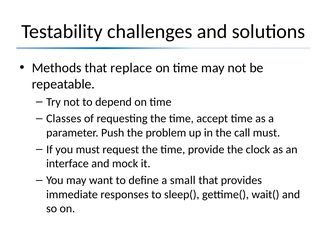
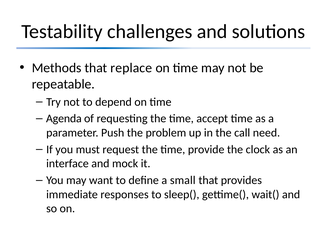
Classes: Classes -> Agenda (64, 119)
call must: must -> need (266, 133)
